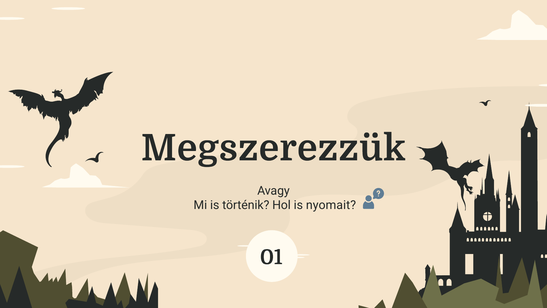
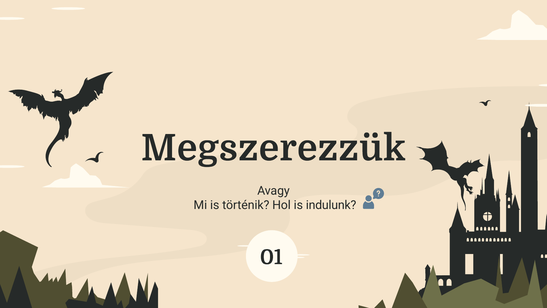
nyomait: nyomait -> indulunk (331, 205)
